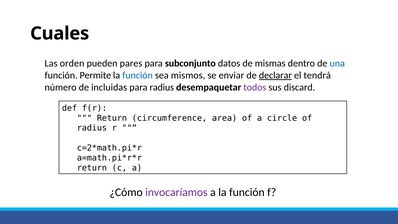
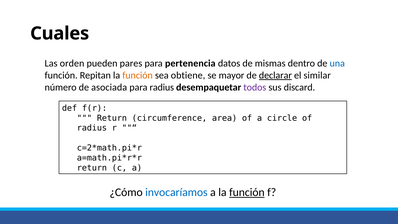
subconjunto: subconjunto -> pertenencia (190, 63)
Permite: Permite -> Repitan (95, 75)
función colour: blue -> orange (138, 75)
mismos: mismos -> obtiene (188, 75)
enviar: enviar -> mayor (232, 75)
tendrá: tendrá -> similar (317, 75)
incluidas: incluidas -> asociada (109, 87)
invocaríamos colour: purple -> blue (176, 192)
función underline: none -> present (247, 192)
